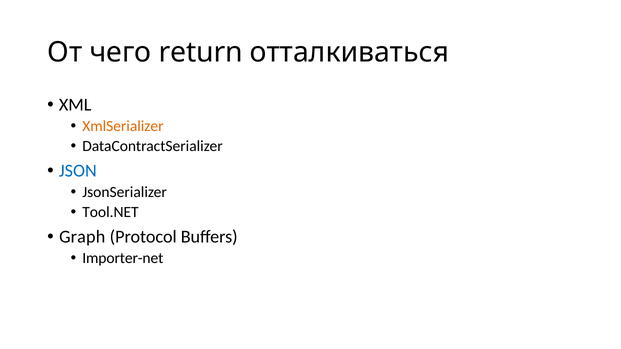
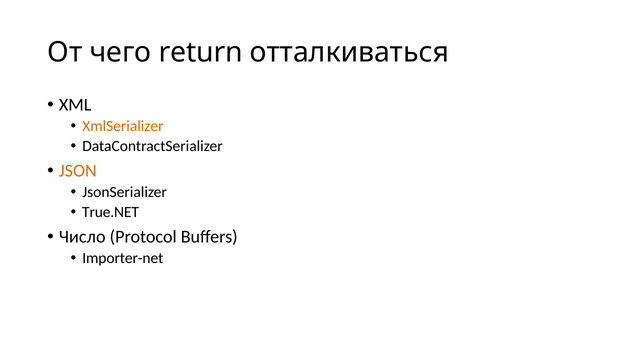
JSON colour: blue -> orange (78, 171)
Tool.NET: Tool.NET -> True.NET (111, 212)
Graph: Graph -> Число (82, 237)
